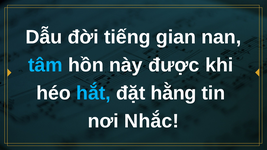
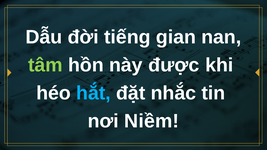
tâm colour: light blue -> light green (45, 65)
hằng: hằng -> nhắc (173, 93)
Nhắc: Nhắc -> Niềm (152, 121)
